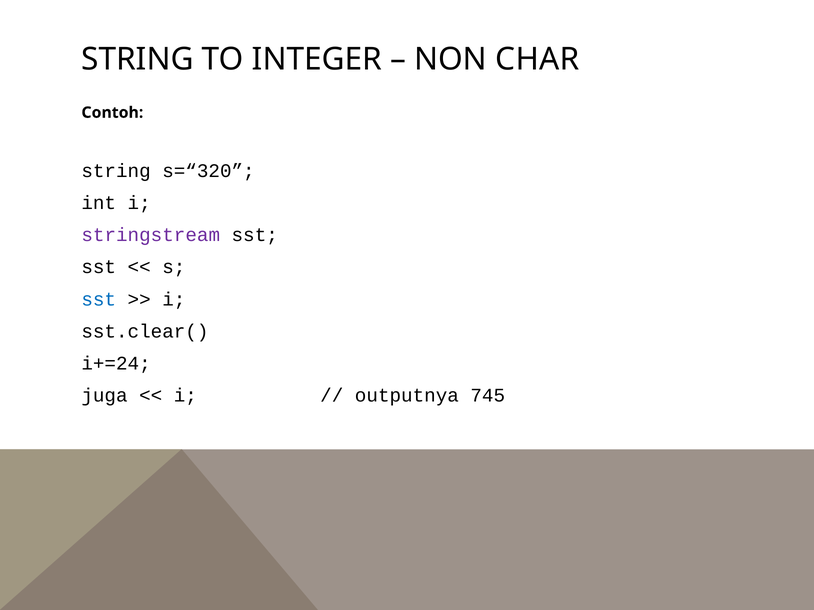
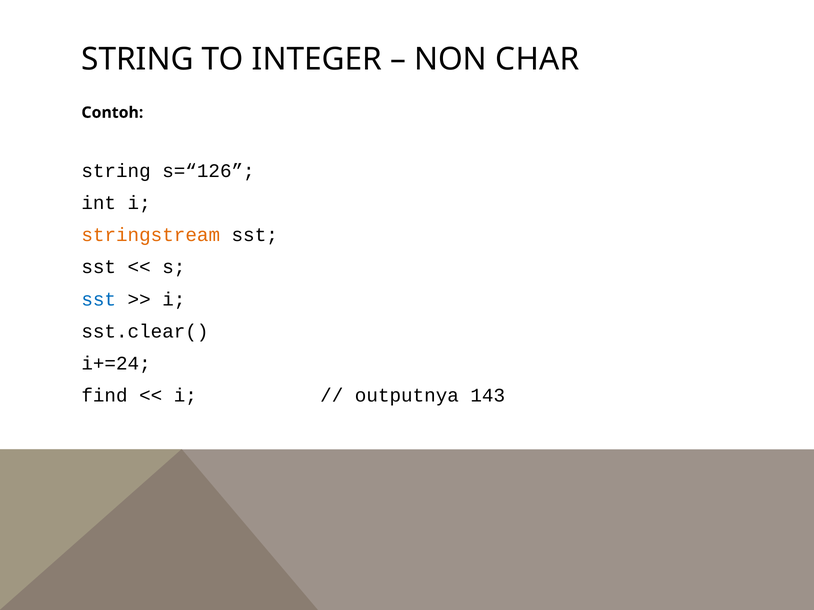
s=“320: s=“320 -> s=“126 (208, 171)
stringstream colour: purple -> orange (151, 235)
juga: juga -> find (104, 396)
745: 745 -> 143 (488, 396)
